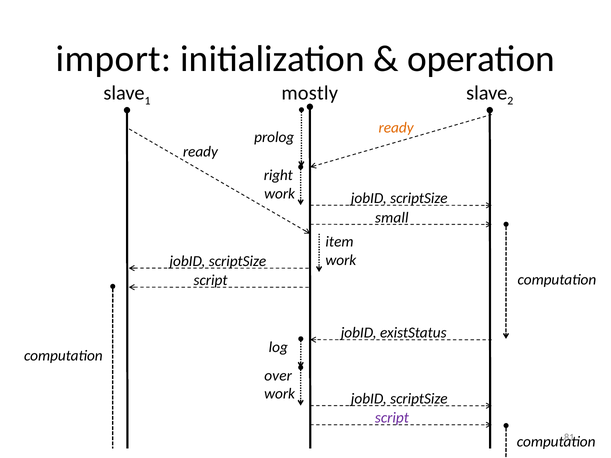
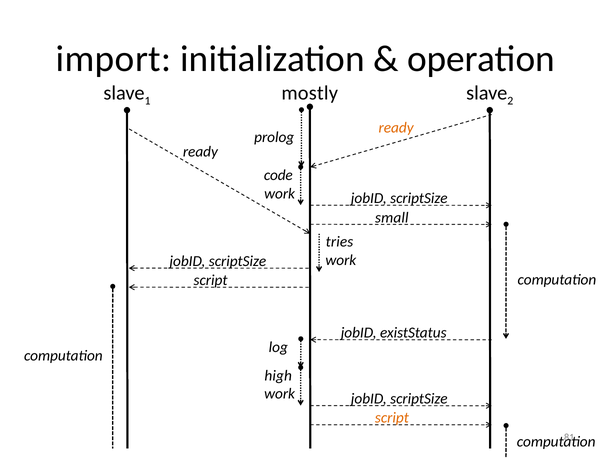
right: right -> code (278, 175)
item: item -> tries (339, 242)
over: over -> high (278, 376)
script colour: purple -> orange (392, 418)
